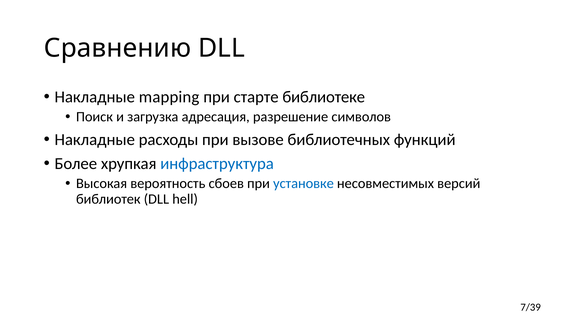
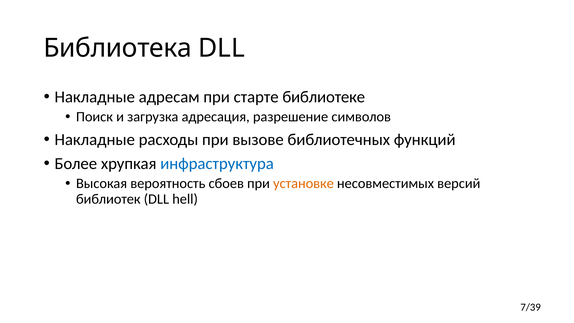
Сравнению: Сравнению -> Библиотека (118, 48)
mapping: mapping -> адресам (169, 97)
установке colour: blue -> orange (303, 183)
